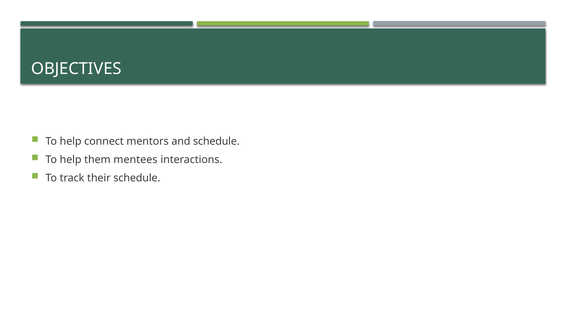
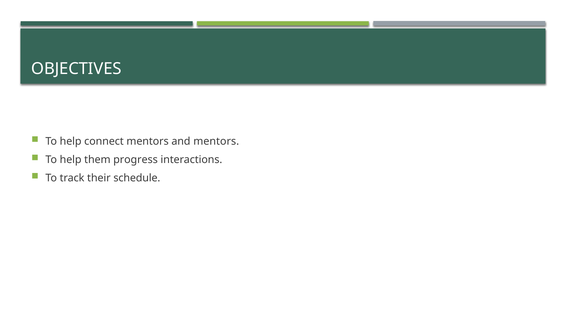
and schedule: schedule -> mentors (216, 141)
mentees: mentees -> progress (136, 160)
